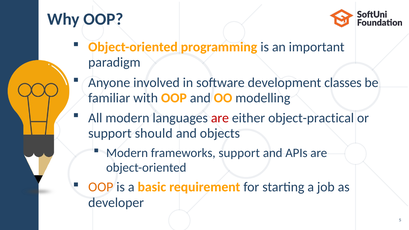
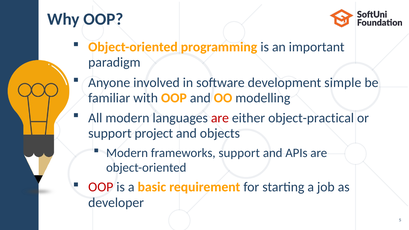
classes: classes -> simple (343, 83)
should: should -> project (154, 134)
OOP colour: orange -> red (101, 187)
